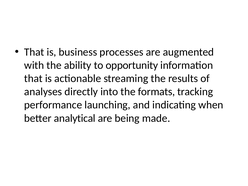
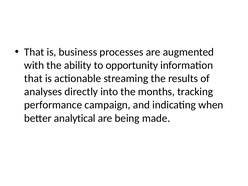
formats: formats -> months (156, 92)
launching: launching -> campaign (108, 105)
